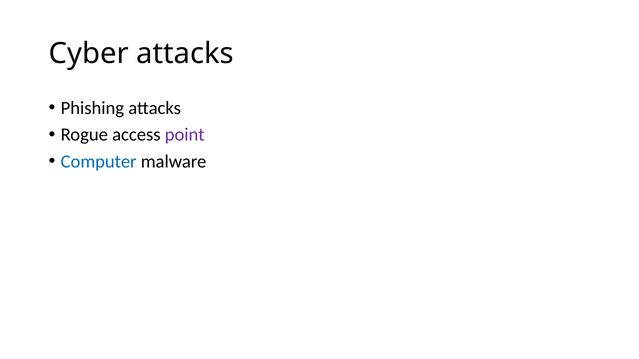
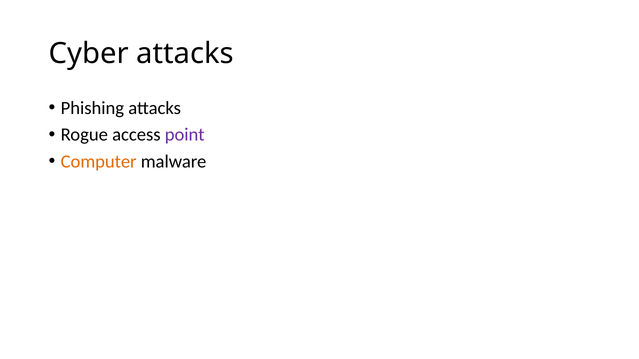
Computer colour: blue -> orange (99, 162)
